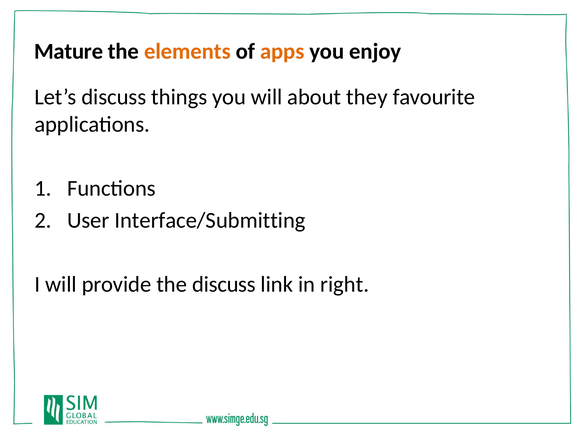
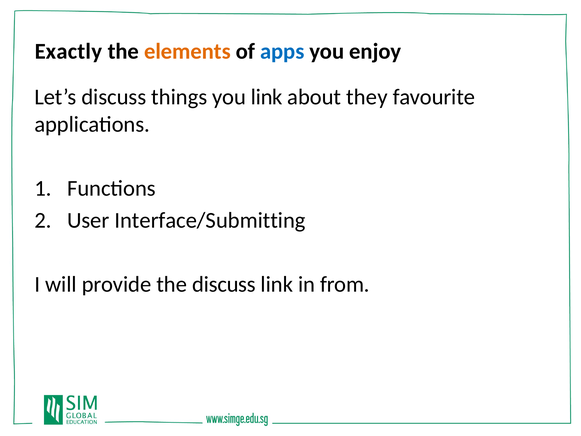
Mature: Mature -> Exactly (68, 51)
apps colour: orange -> blue (282, 51)
you will: will -> link (267, 97)
right: right -> from (345, 284)
